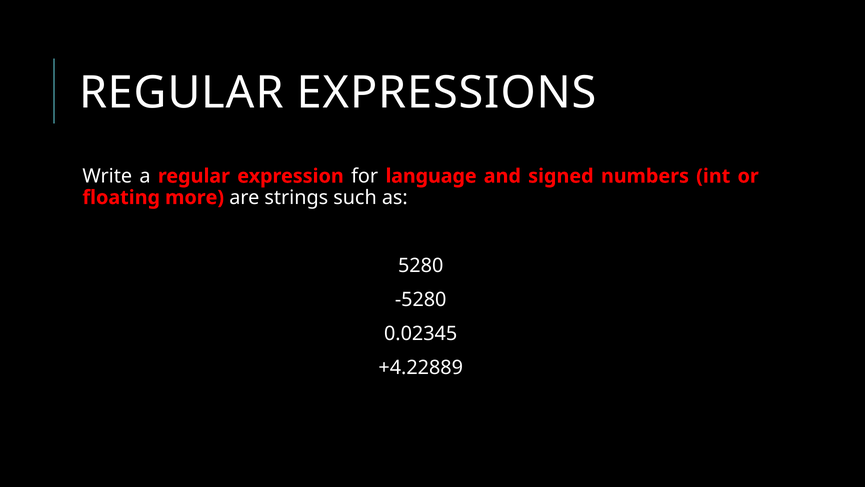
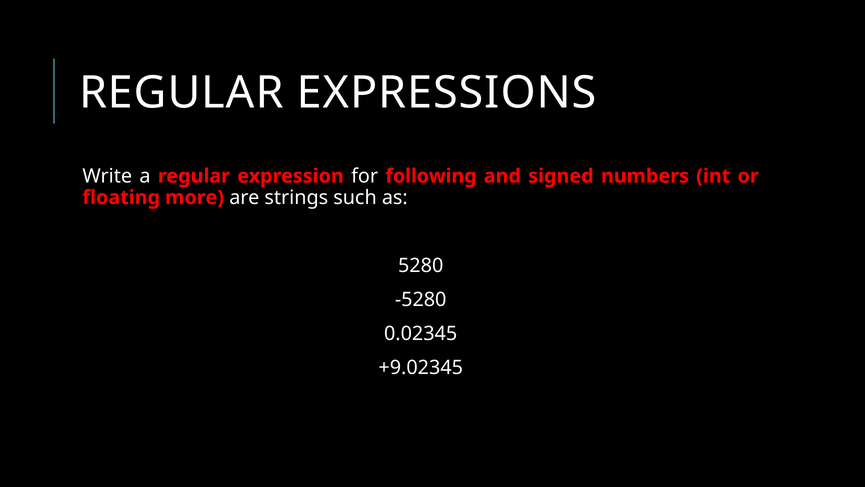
language: language -> following (431, 176)
+4.22889: +4.22889 -> +9.02345 (421, 367)
